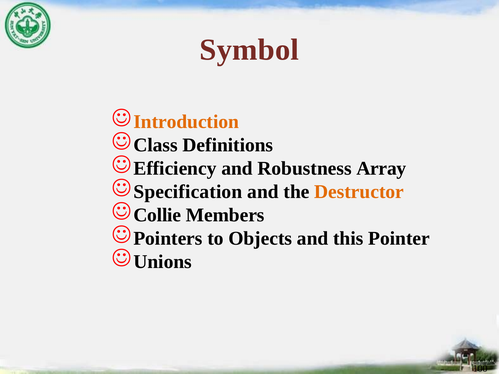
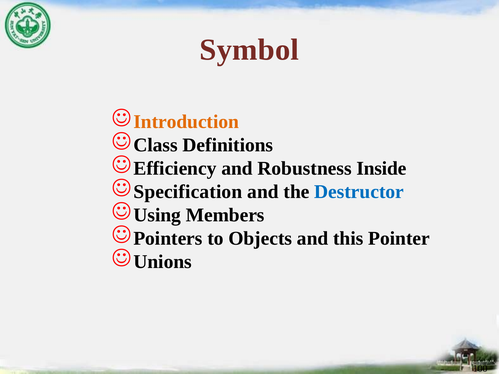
Array: Array -> Inside (381, 169)
Destructor colour: orange -> blue (359, 192)
Collie: Collie -> Using (157, 215)
